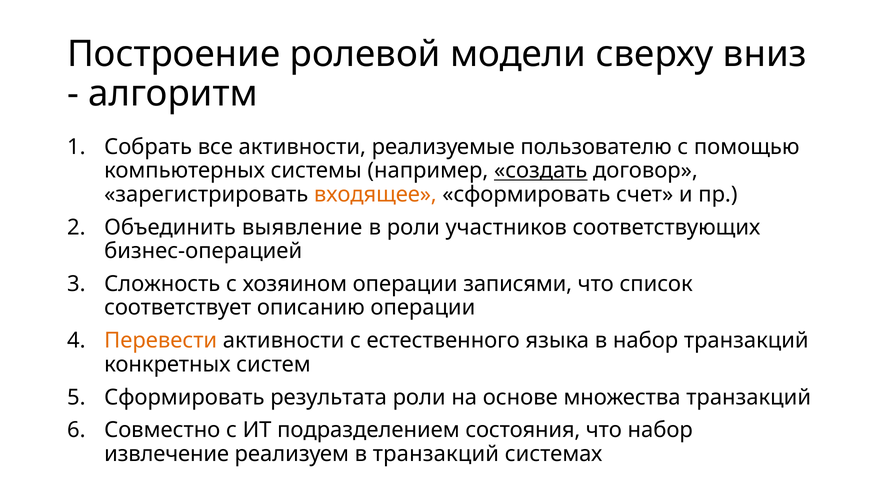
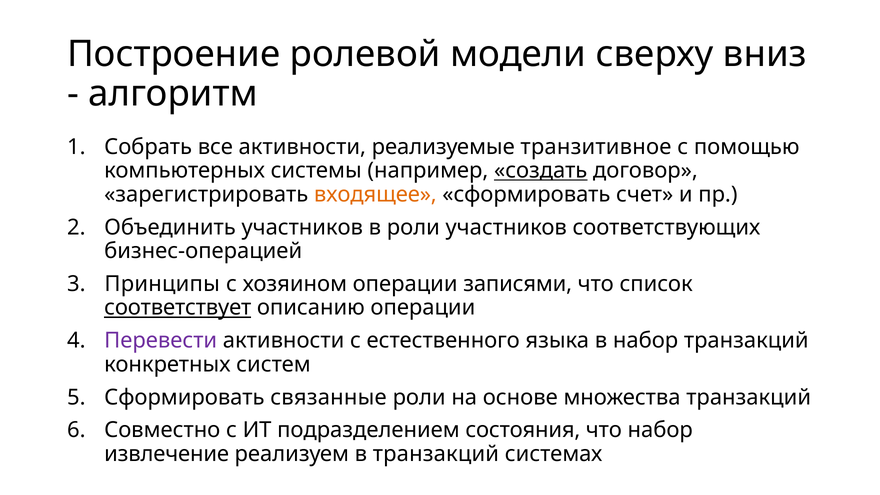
пользователю: пользователю -> транзитивное (596, 147)
Объединить выявление: выявление -> участников (302, 227)
Сложность: Сложность -> Принципы (162, 284)
соответствует underline: none -> present (178, 308)
Перевести colour: orange -> purple (161, 341)
результата: результата -> связанные (328, 397)
